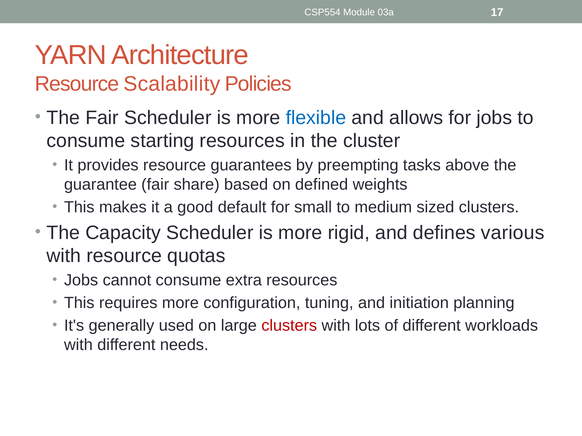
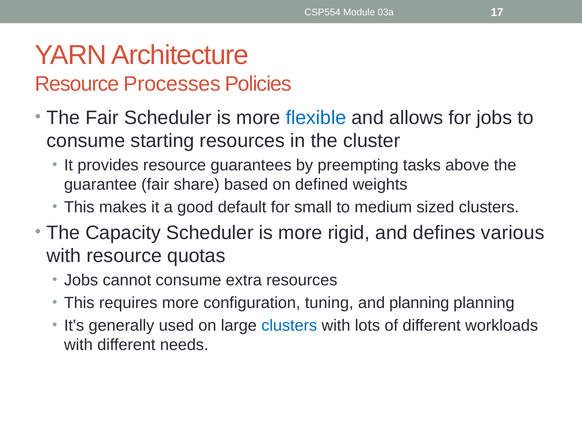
Scalability: Scalability -> Processes (172, 84)
and initiation: initiation -> planning (419, 303)
clusters colour: red -> blue (289, 326)
